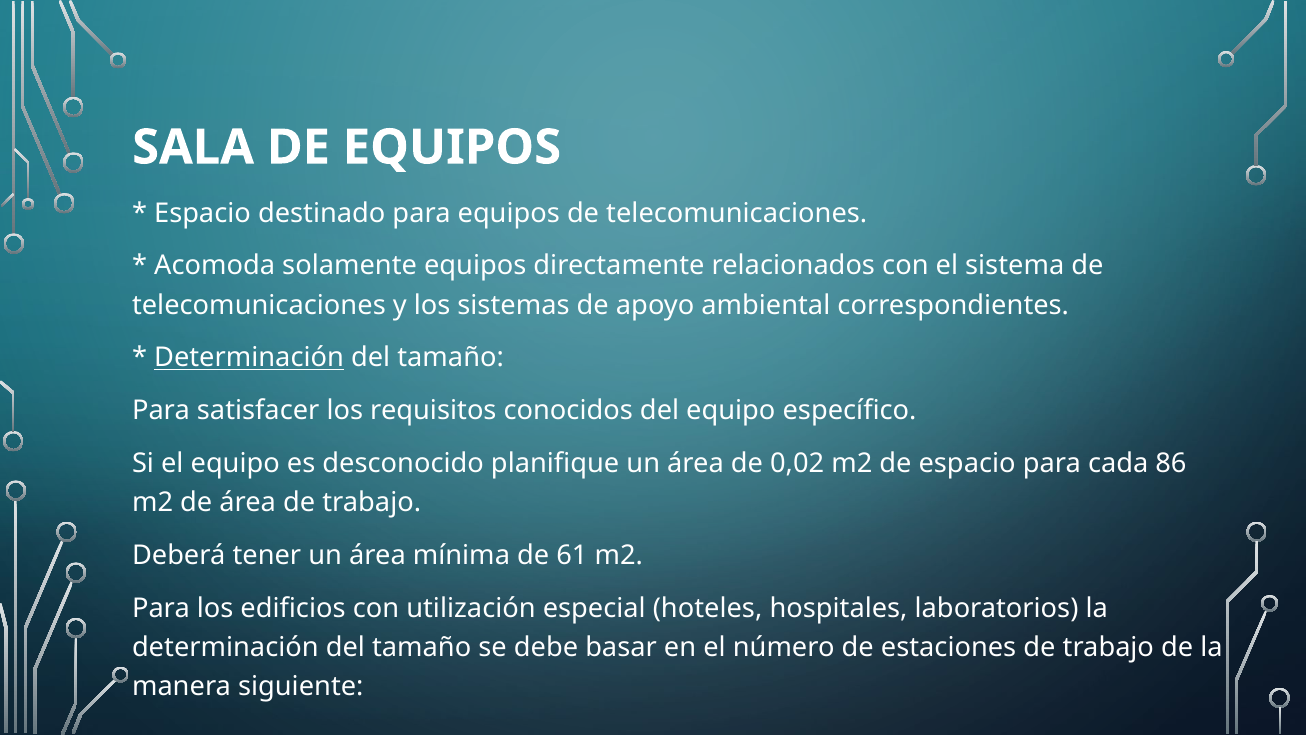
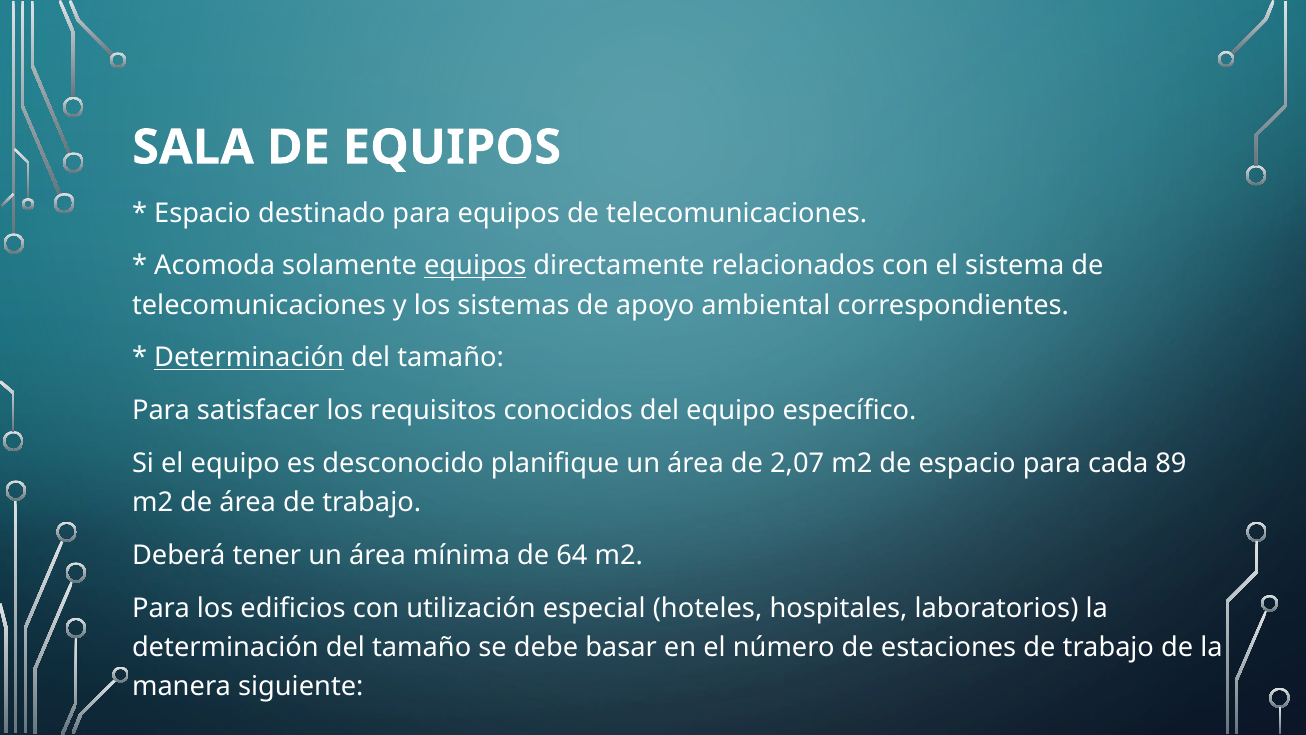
equipos underline: none -> present (475, 266)
0,02: 0,02 -> 2,07 (797, 463)
86: 86 -> 89 (1171, 463)
61: 61 -> 64 (572, 555)
